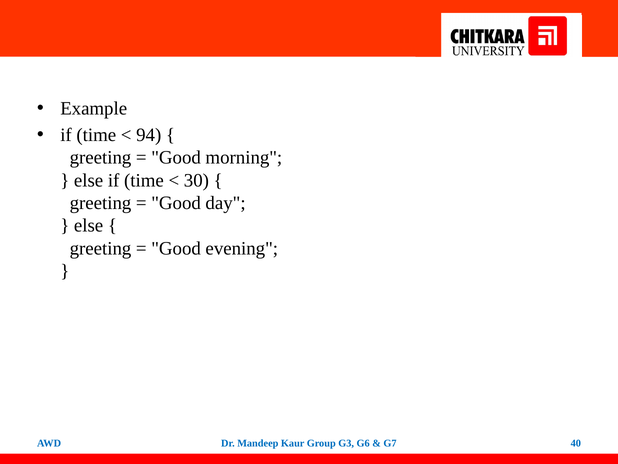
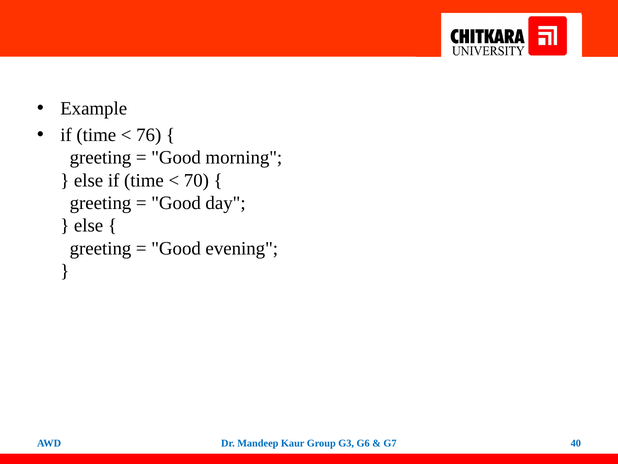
94: 94 -> 76 (149, 135)
30: 30 -> 70 (196, 180)
